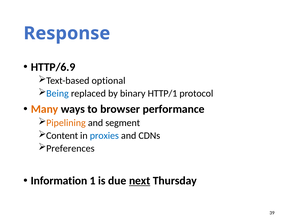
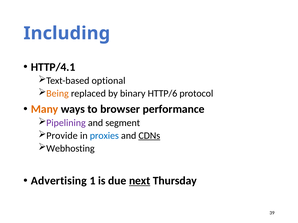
Response: Response -> Including (67, 33)
HTTP/6.9: HTTP/6.9 -> HTTP/4.1 (53, 67)
Being colour: blue -> orange (57, 94)
HTTP/1: HTTP/1 -> HTTP/6 (162, 94)
Pipelining colour: orange -> purple (66, 123)
Content: Content -> Provide (62, 136)
CDNs underline: none -> present (149, 136)
Preferences: Preferences -> Webhosting (70, 149)
Information: Information -> Advertising (59, 181)
